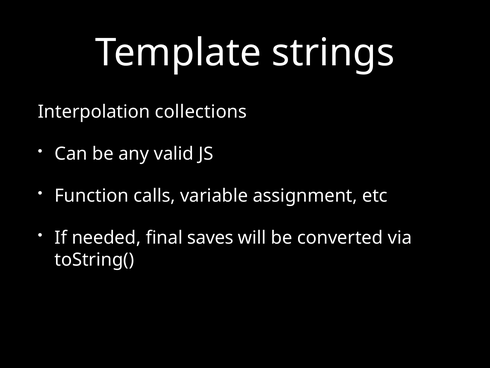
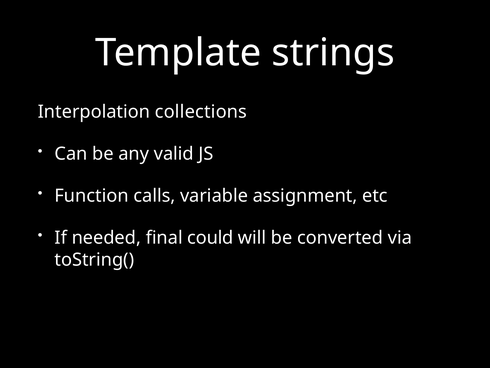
saves: saves -> could (210, 238)
